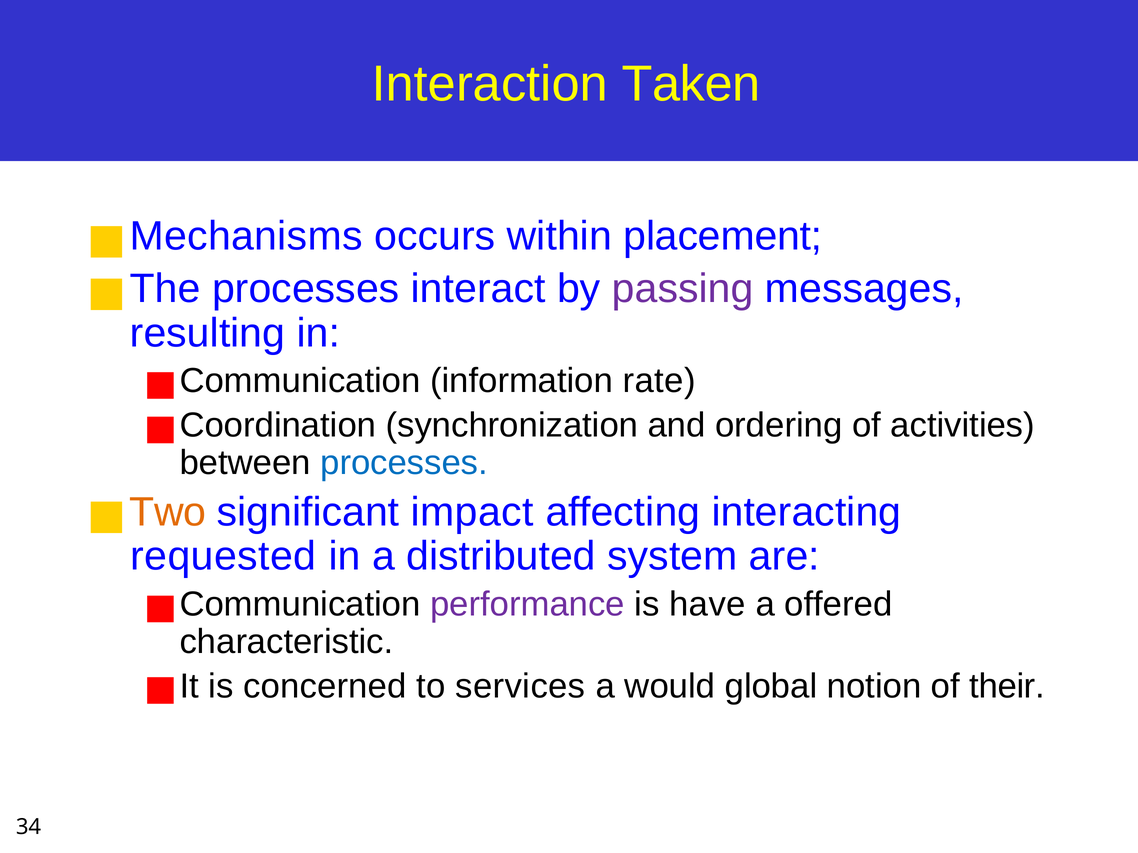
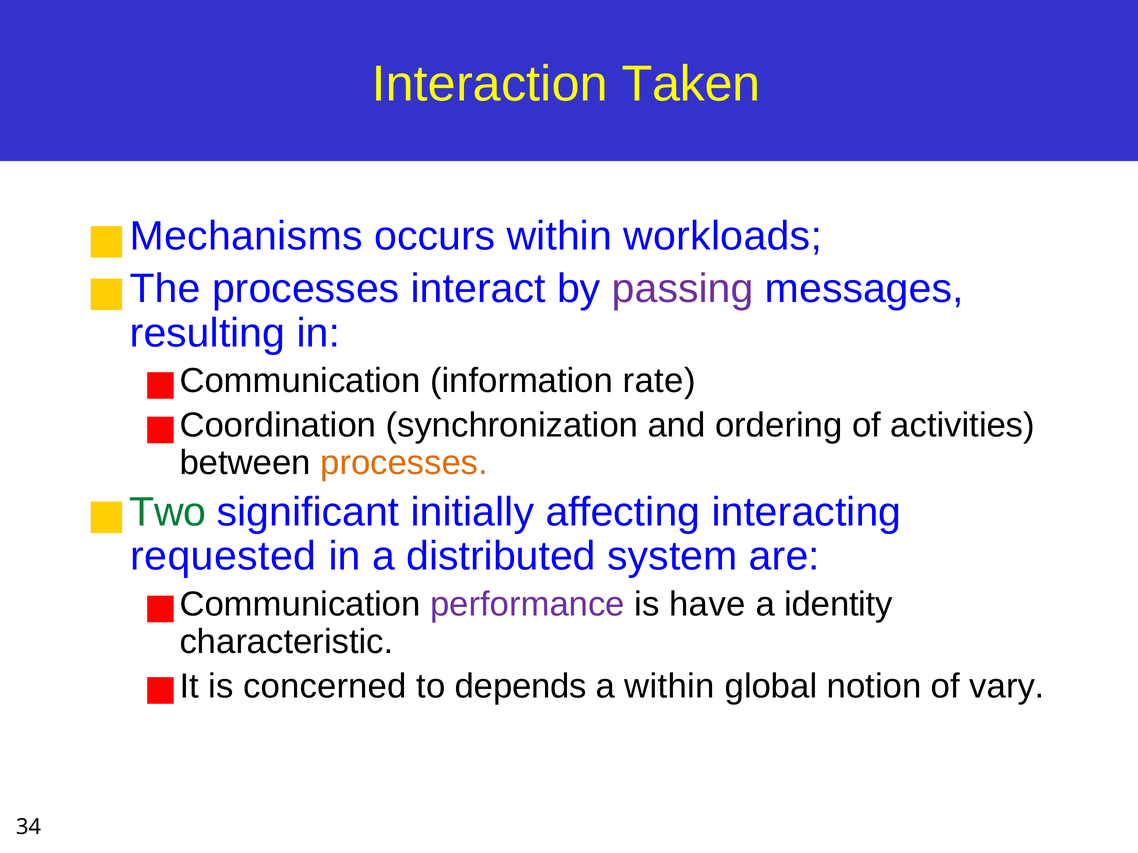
placement: placement -> workloads (723, 236)
processes colour: blue -> orange (404, 463)
Two colour: orange -> green (168, 512)
impact: impact -> initially (472, 512)
offered: offered -> identity (839, 605)
services: services -> depends (521, 687)
a would: would -> within (670, 687)
their: their -> vary (1007, 687)
